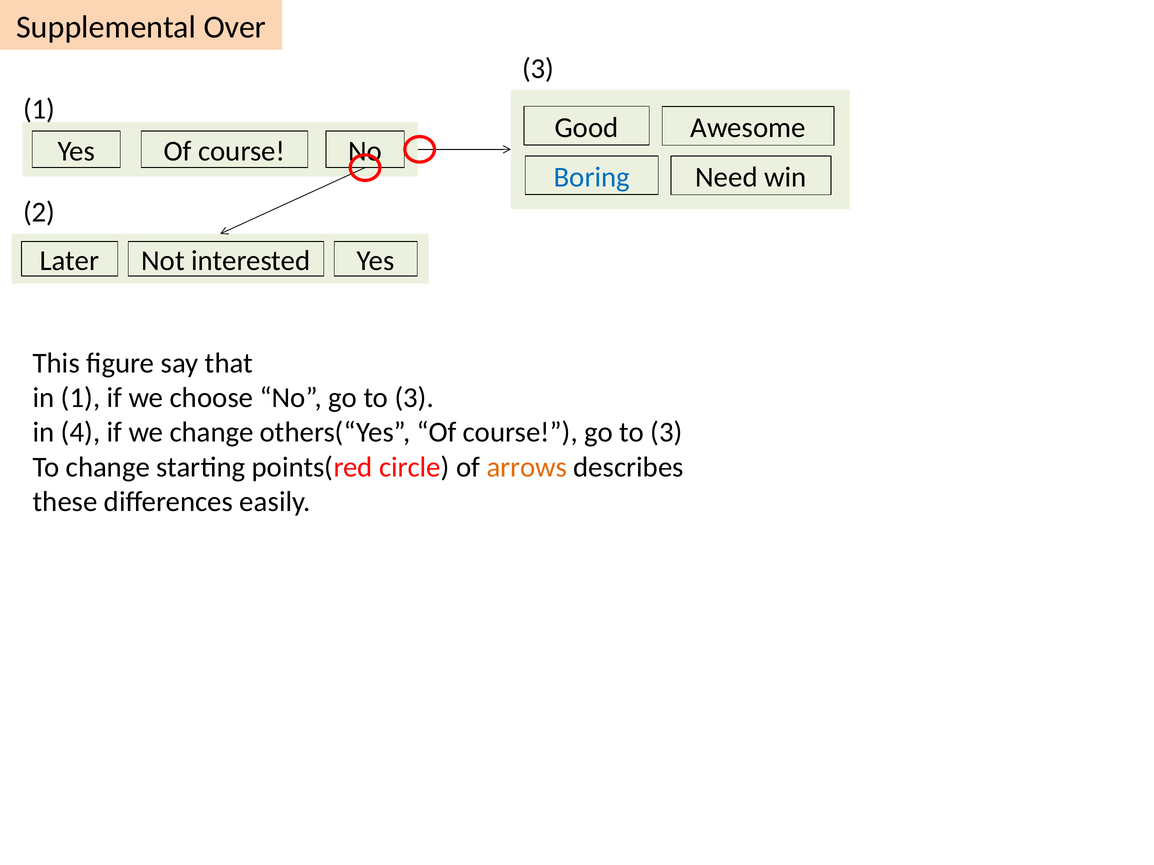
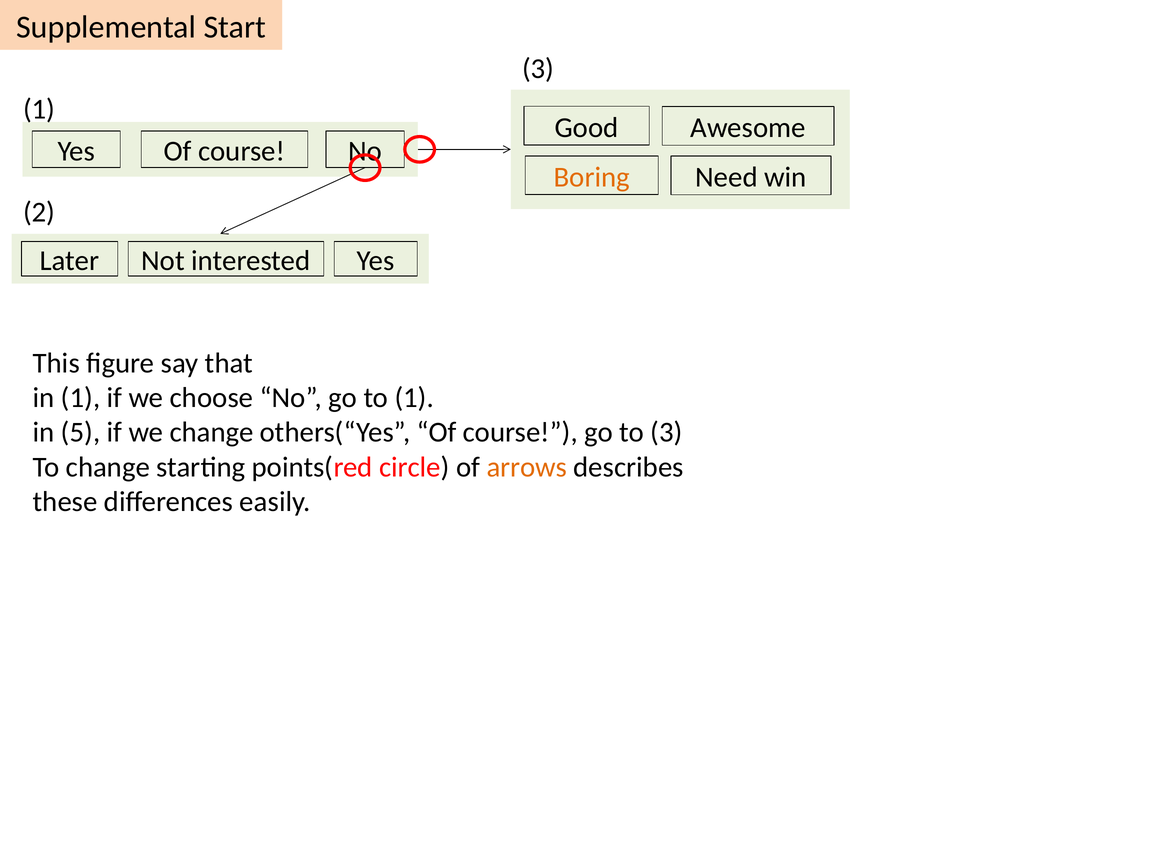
Over: Over -> Start (235, 27)
Boring colour: blue -> orange (592, 177)
No go to 3: 3 -> 1 (414, 398)
4: 4 -> 5 (81, 433)
